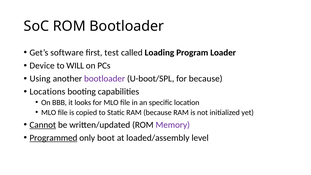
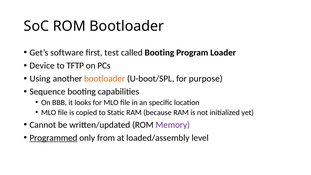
called Loading: Loading -> Booting (159, 53)
WILL: WILL -> TFTP (75, 66)
bootloader colour: purple -> orange (105, 79)
for because: because -> purpose (206, 79)
Locations: Locations -> Sequence (47, 92)
Cannot underline: present -> none (43, 125)
boot: boot -> from (106, 138)
